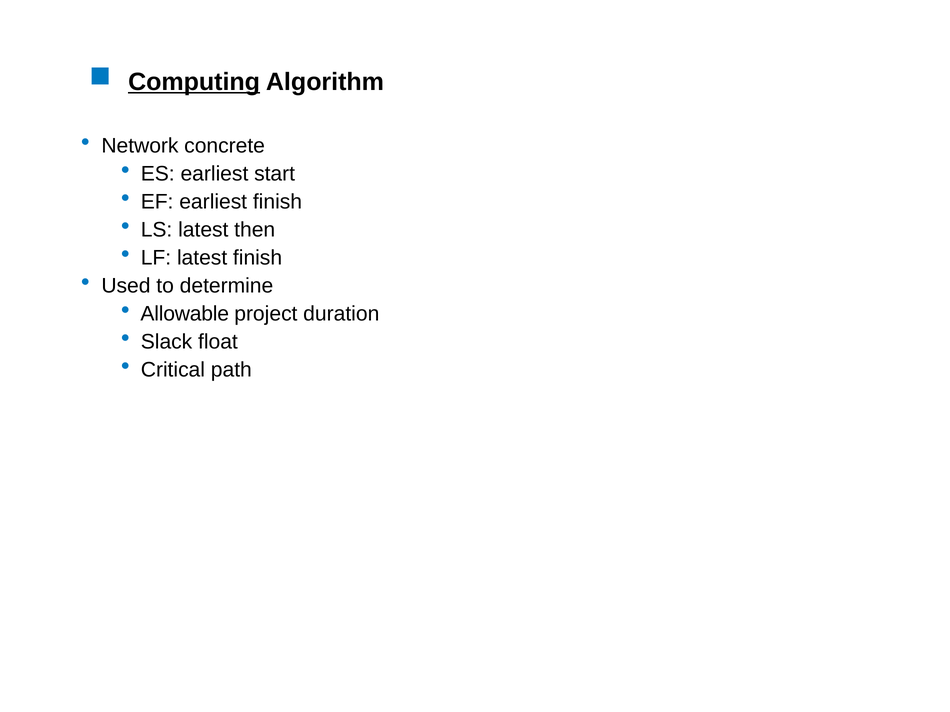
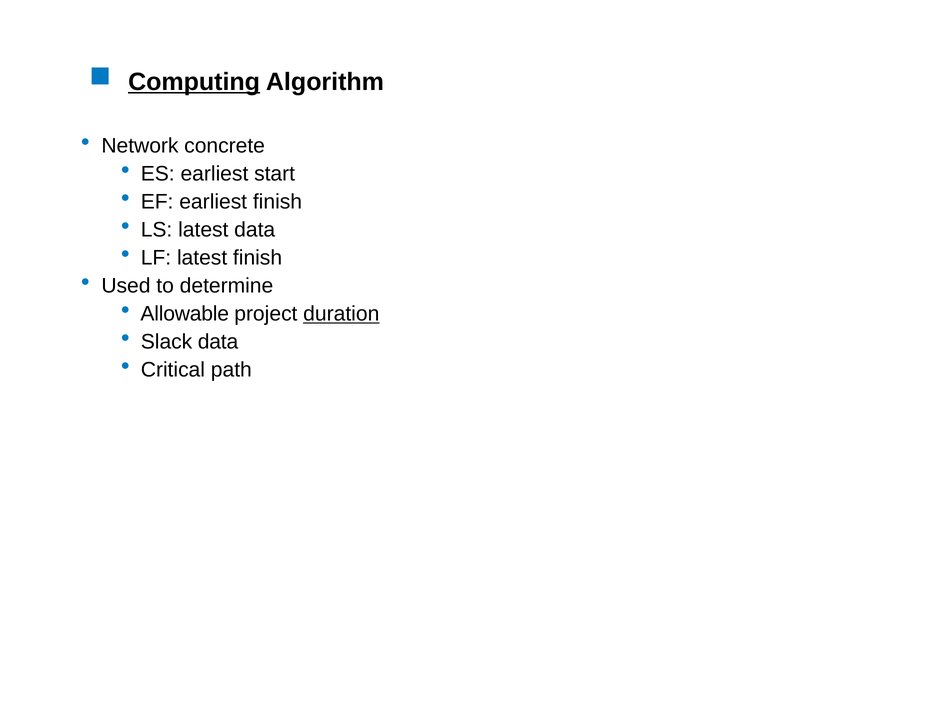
latest then: then -> data (255, 230)
duration underline: none -> present (341, 314)
Slack float: float -> data (218, 342)
